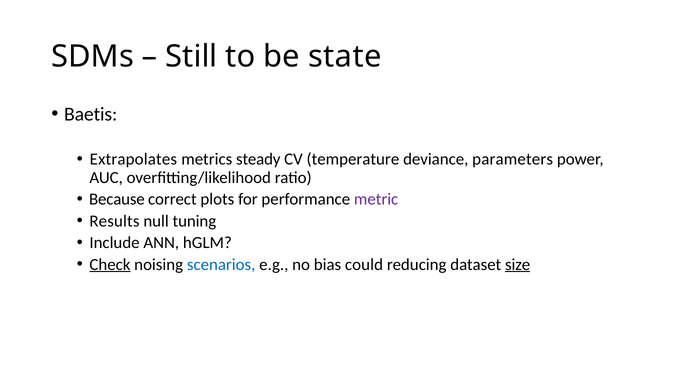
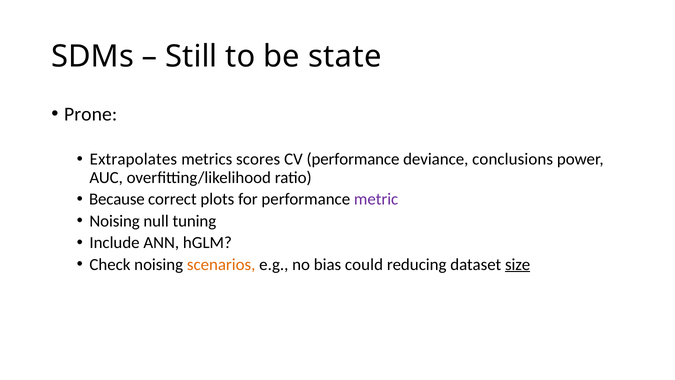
Baetis: Baetis -> Prone (91, 114)
steady: steady -> scores (258, 159)
CV temperature: temperature -> performance (353, 159)
parameters: parameters -> conclusions (513, 159)
Results: Results -> Noising (115, 221)
Check underline: present -> none (110, 264)
scenarios colour: blue -> orange (221, 264)
